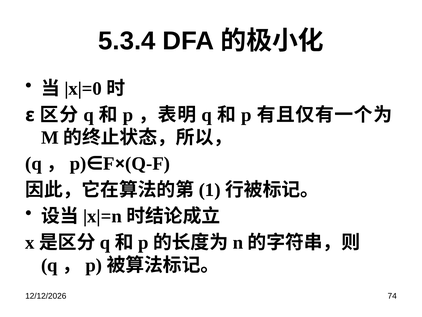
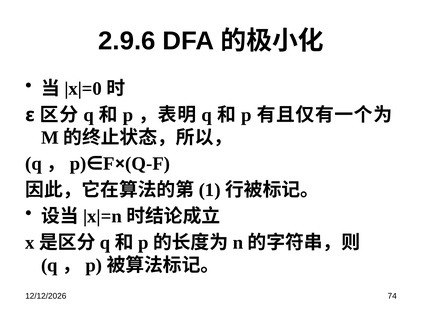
5.3.4: 5.3.4 -> 2.9.6 (127, 41)
